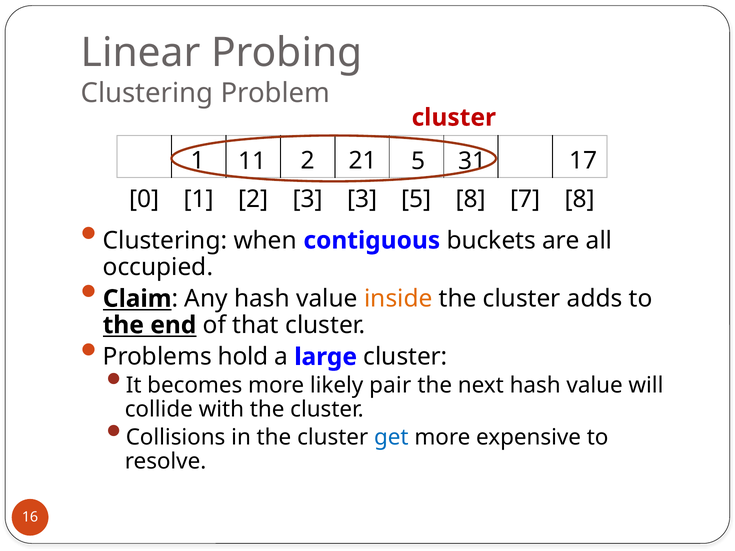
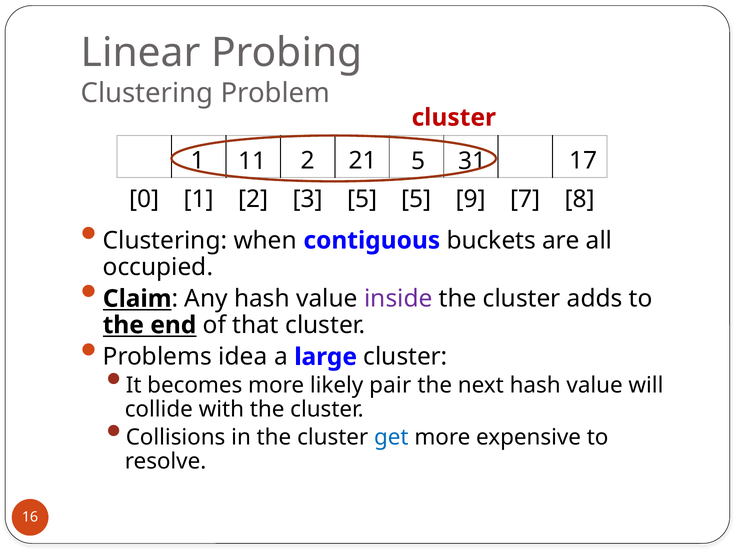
3 3: 3 -> 5 (362, 199)
5 8: 8 -> 9 (471, 199)
inside colour: orange -> purple (398, 299)
hold: hold -> idea (243, 357)
